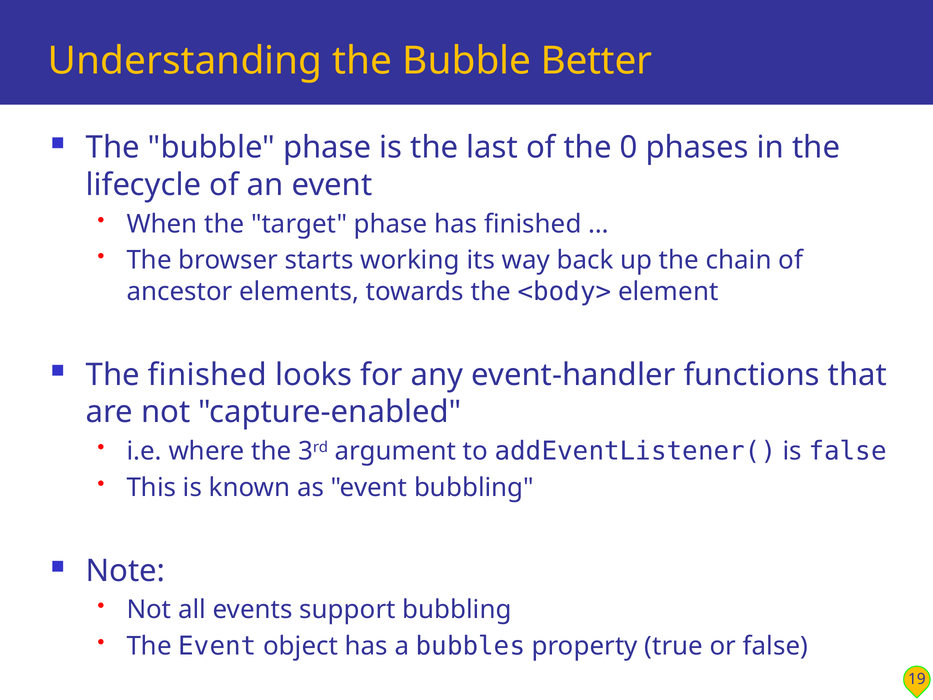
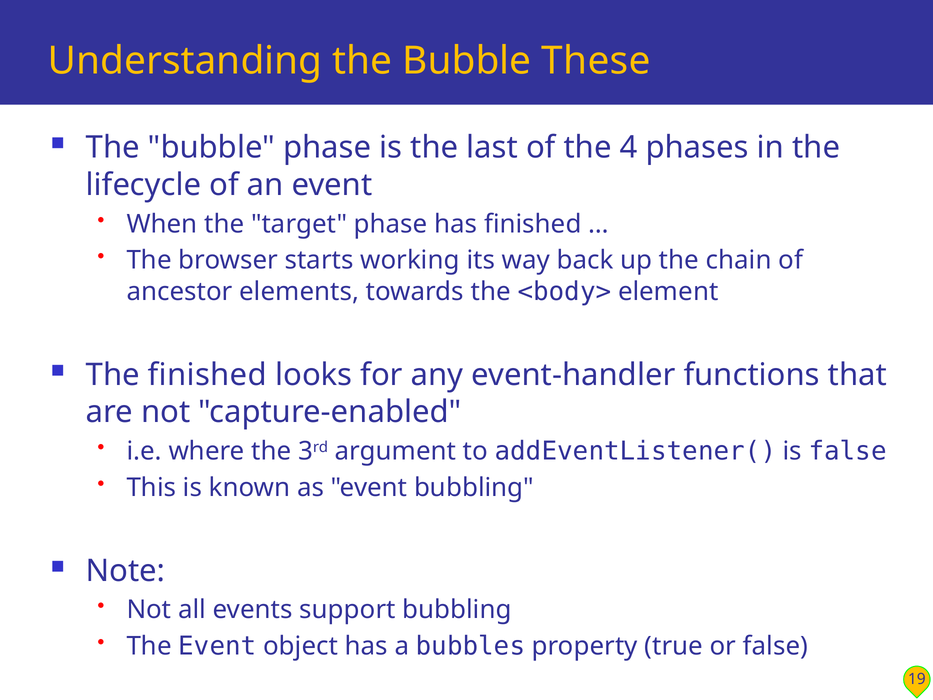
Better: Better -> These (596, 61)
0: 0 -> 4 (629, 148)
